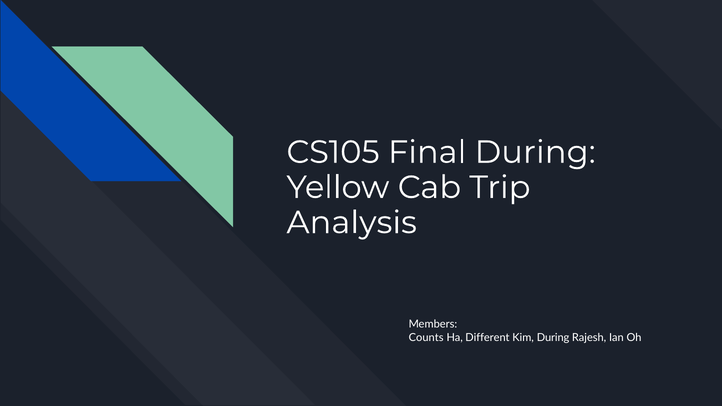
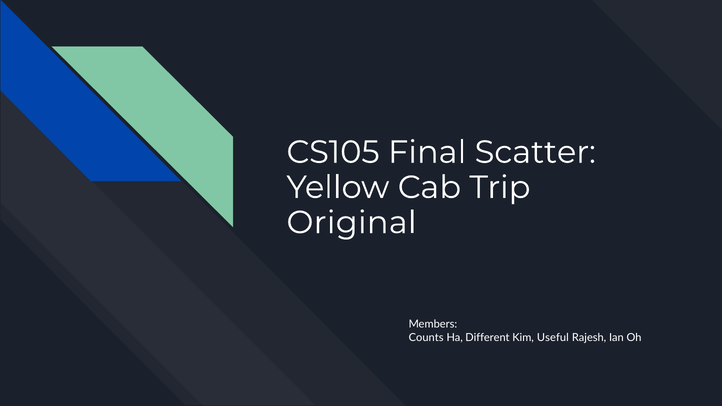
Final During: During -> Scatter (535, 152)
Analysis: Analysis -> Original (352, 223)
Kim During: During -> Useful (553, 338)
